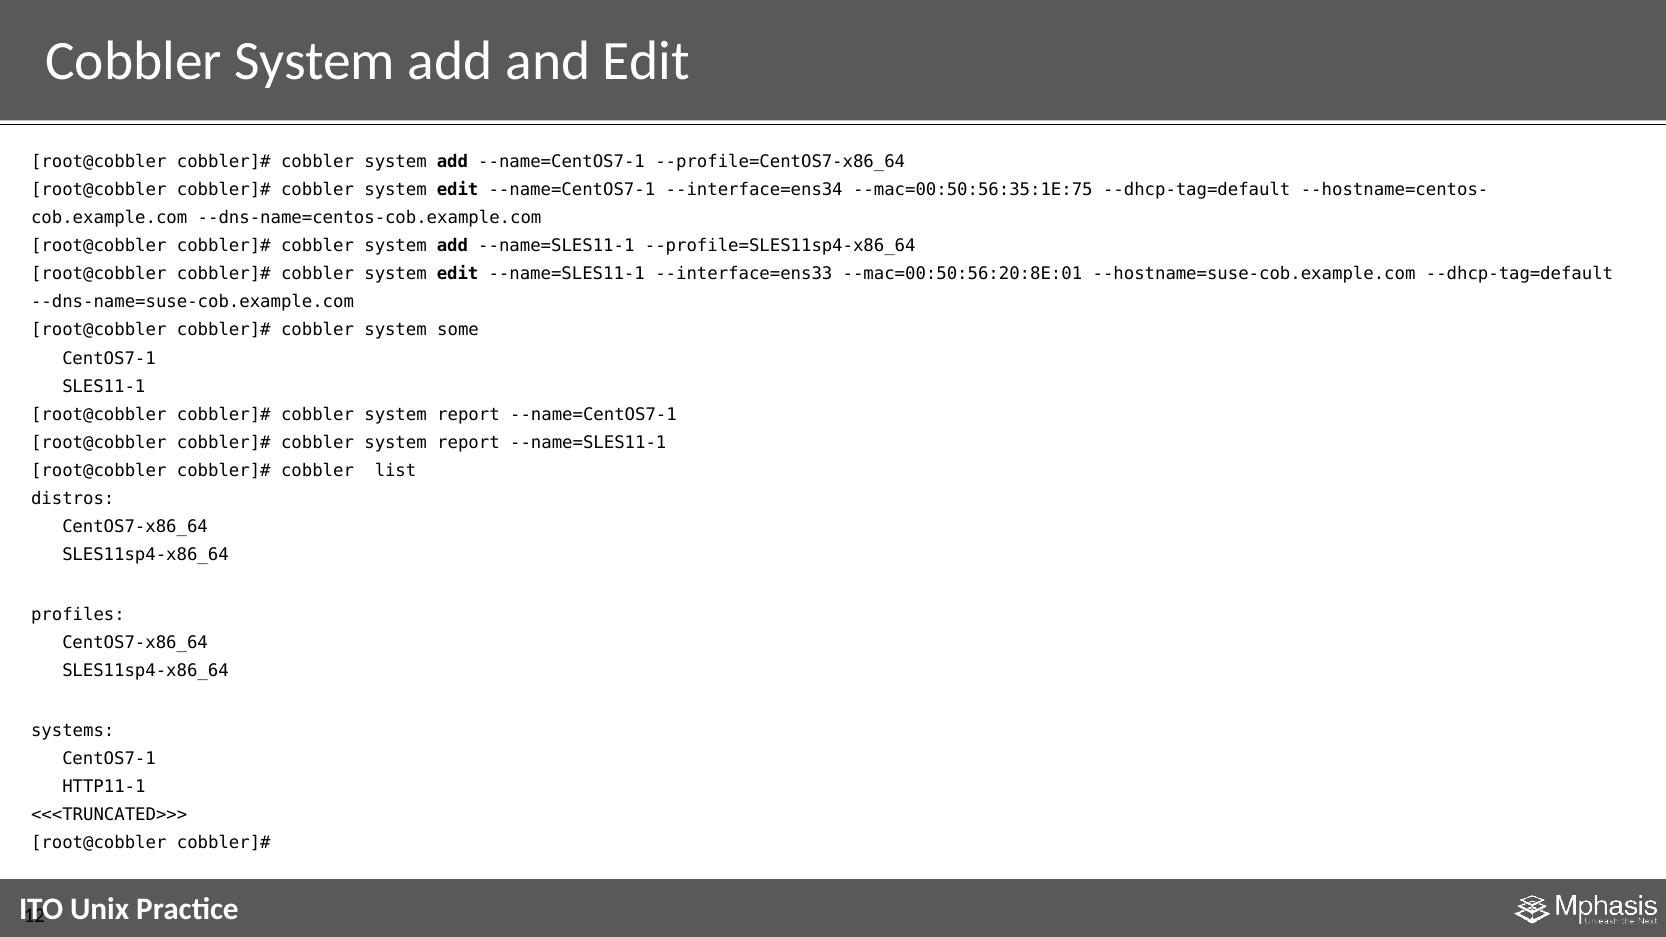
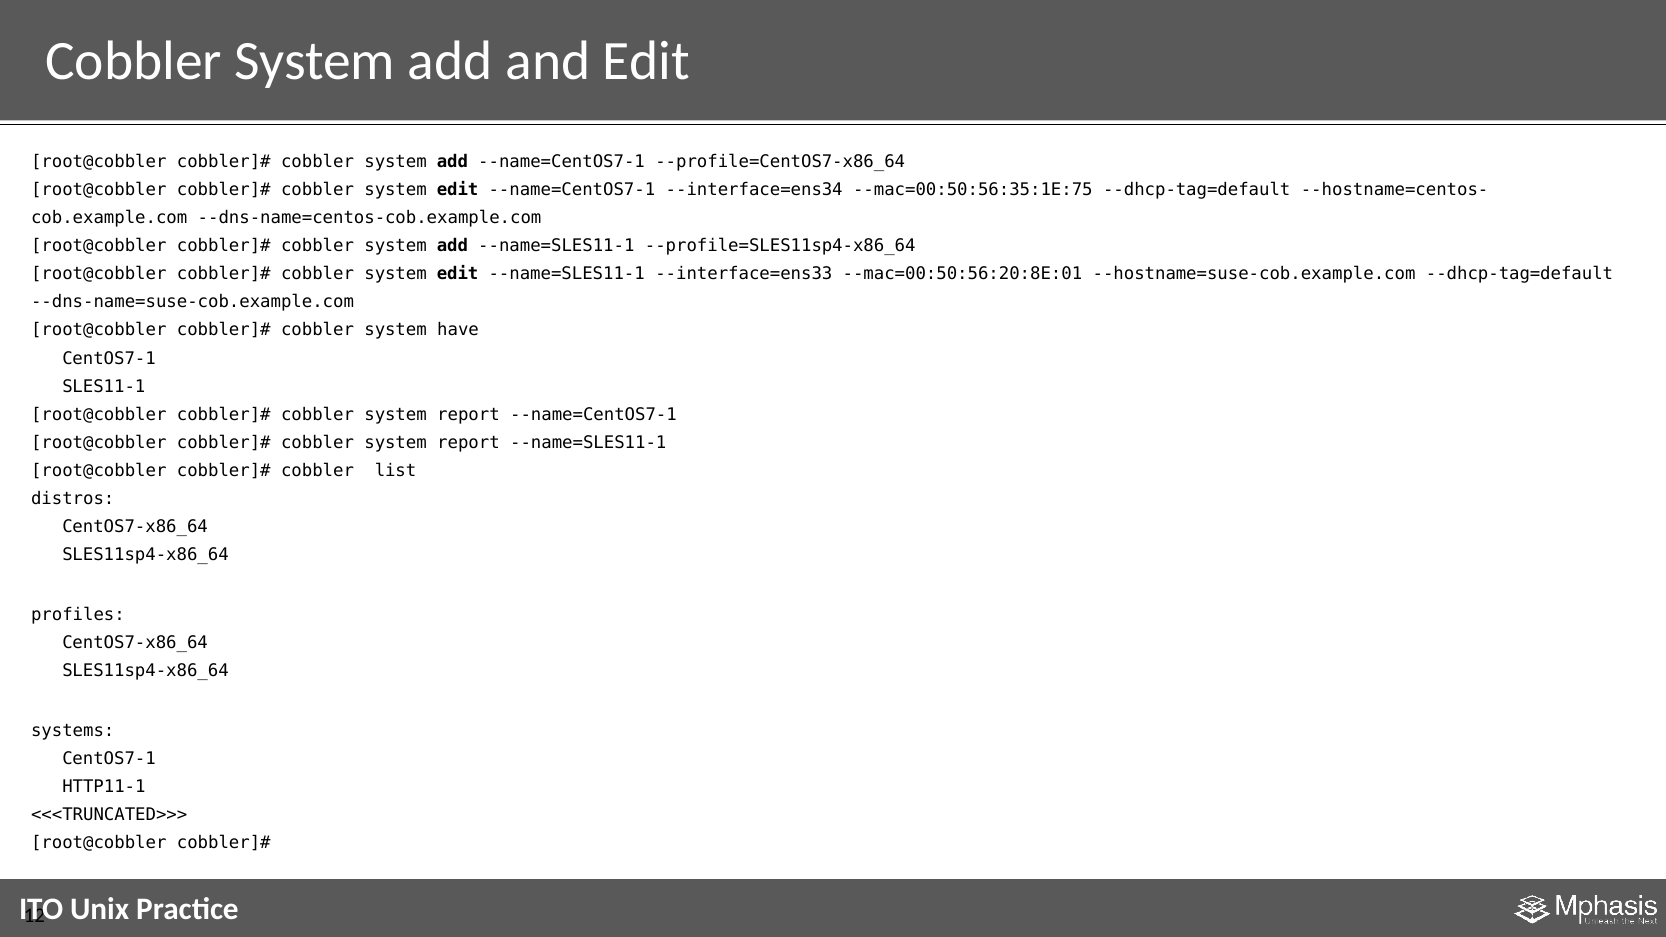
some: some -> have (458, 330)
